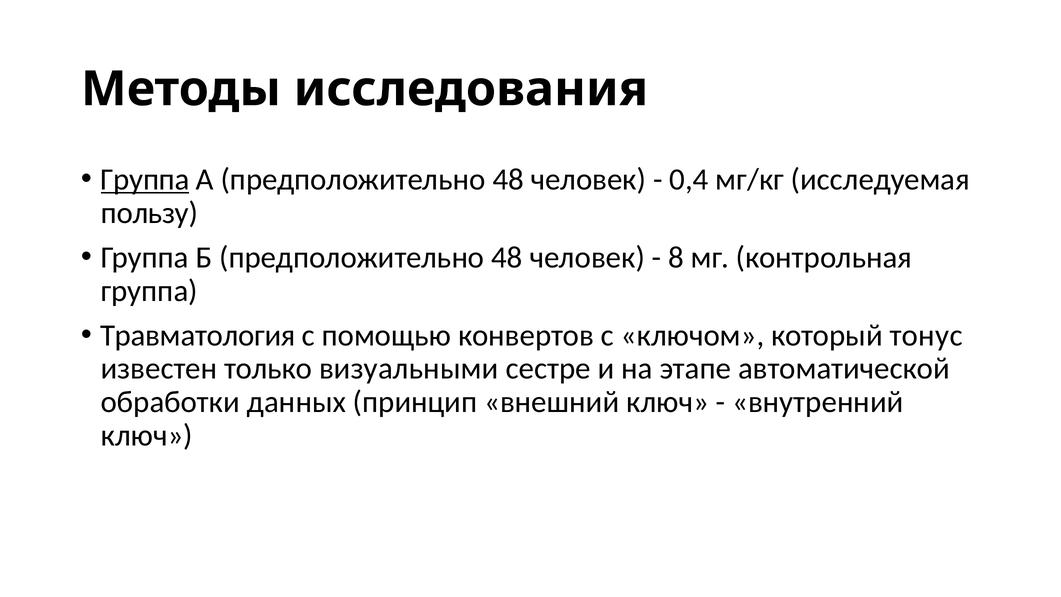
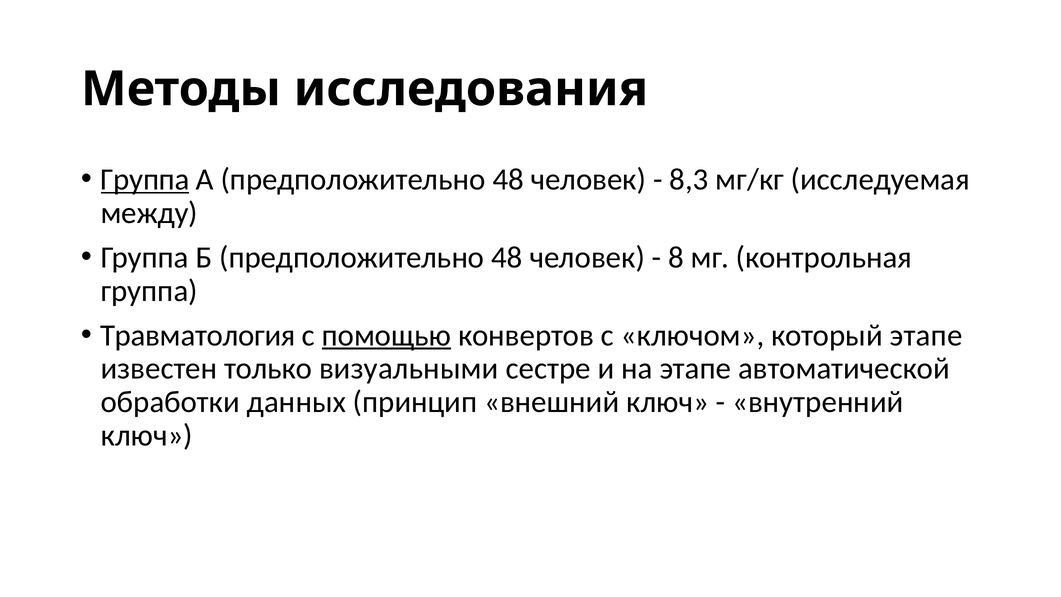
0,4: 0,4 -> 8,3 (689, 179)
пользу: пользу -> между (149, 213)
помощью underline: none -> present (386, 335)
который тонус: тонус -> этапе (926, 335)
